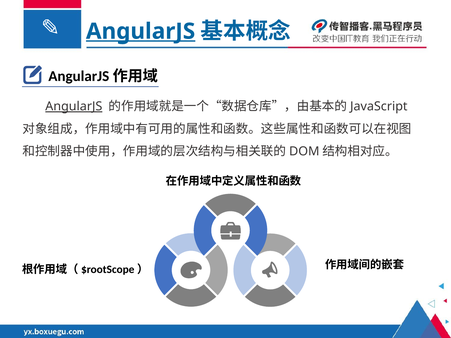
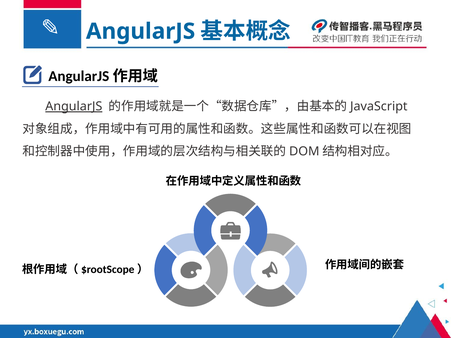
AngularJS underline: present -> none (141, 31)
